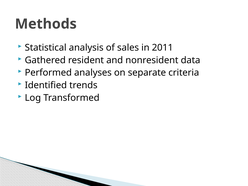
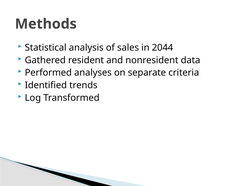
2011: 2011 -> 2044 (163, 48)
